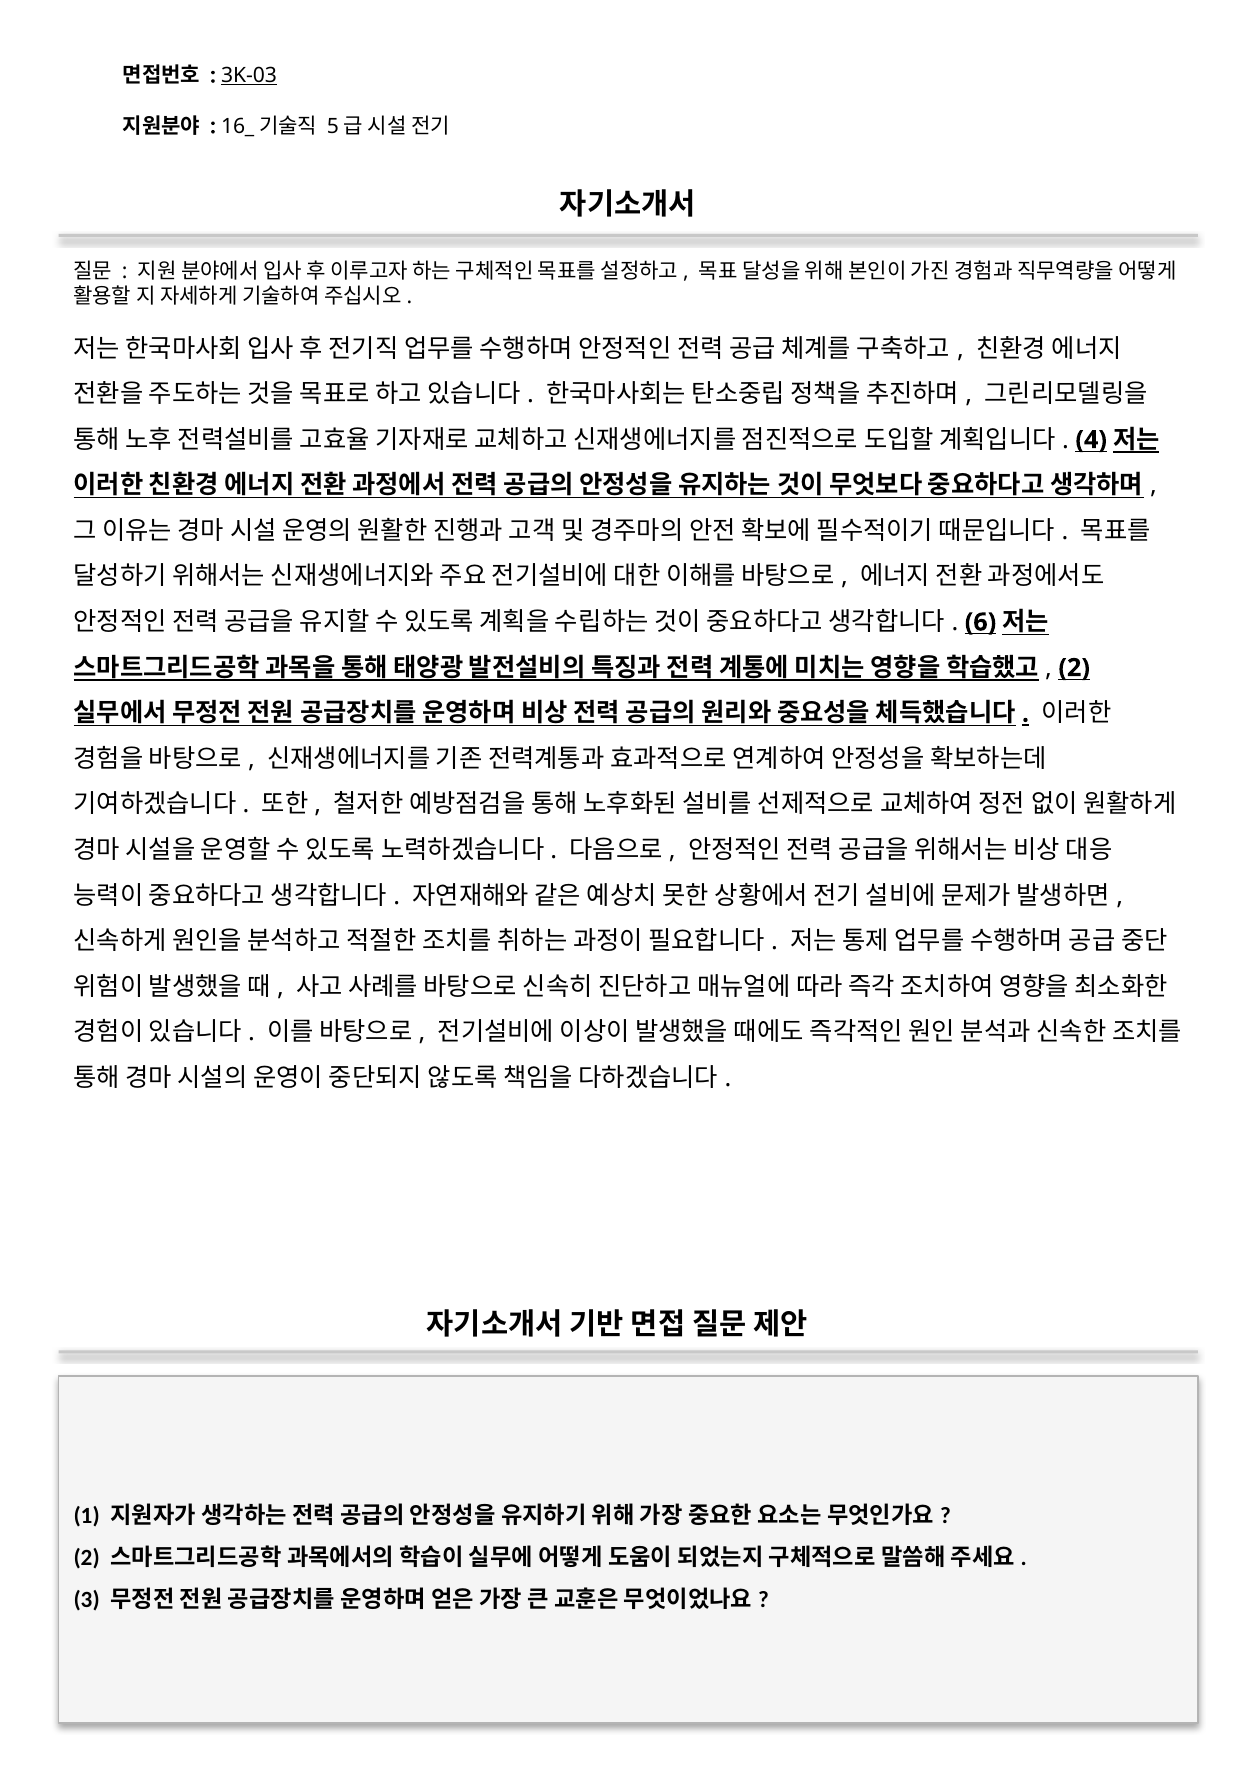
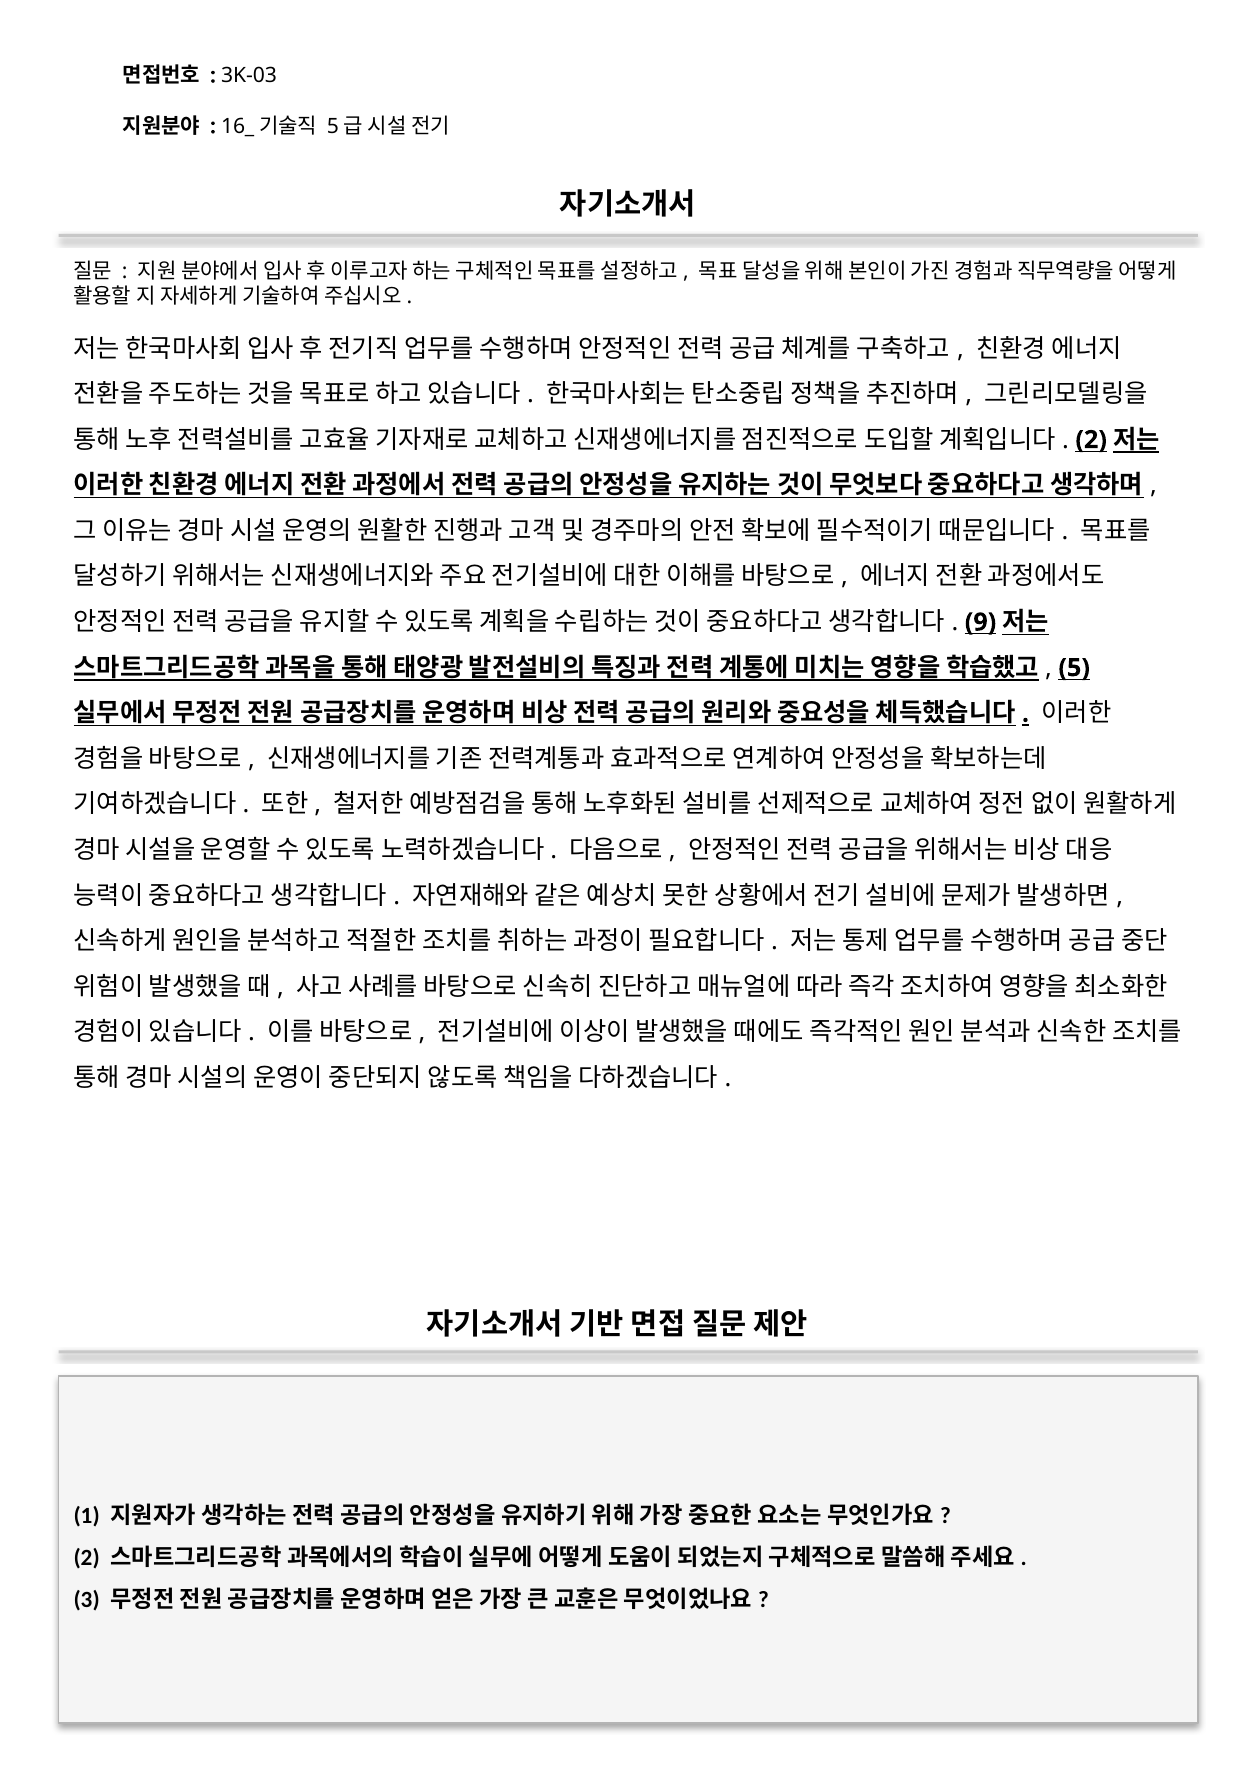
3K-03 underline: present -> none (249, 76)
4: 4 -> 2 (1091, 440)
6: 6 -> 9 (981, 622)
2: 2 -> 5 (1074, 668)
